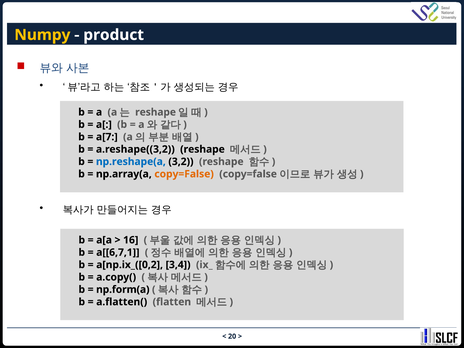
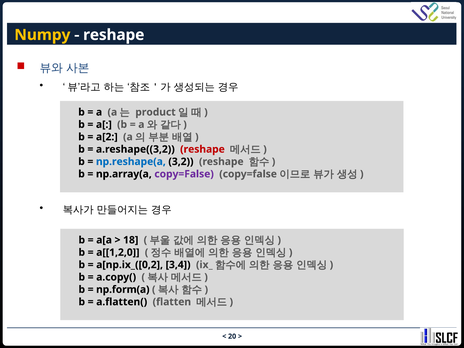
product: product -> reshape (114, 35)
reshape: reshape -> product (156, 112)
a[7: a[7 -> a[2 (107, 137)
reshape colour: black -> red (202, 149)
copy=False colour: orange -> purple (184, 174)
16: 16 -> 18 (131, 240)
a[[6,7,1: a[[6,7,1 -> a[[1,2,0 (118, 252)
